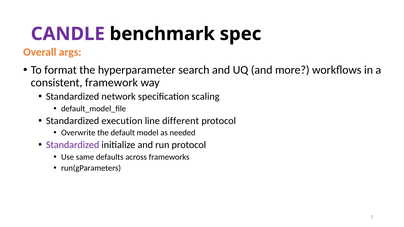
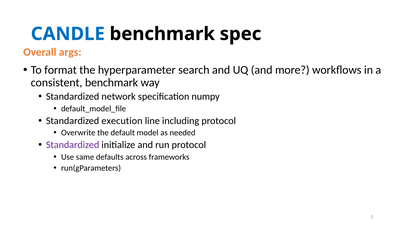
CANDLE colour: purple -> blue (68, 34)
consistent framework: framework -> benchmark (112, 83)
scaling: scaling -> numpy (206, 97)
different: different -> including (181, 121)
